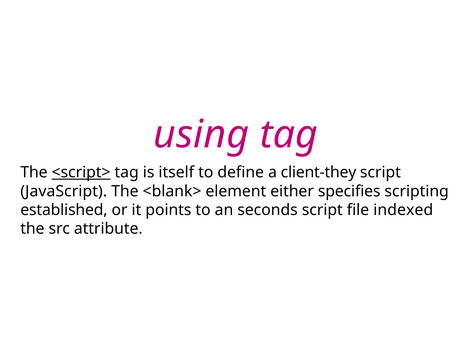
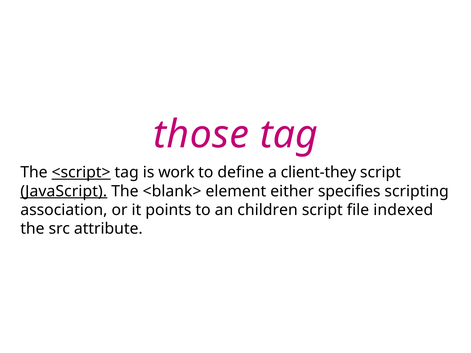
using: using -> those (201, 135)
itself: itself -> work (176, 172)
JavaScript underline: none -> present (64, 191)
established: established -> association (64, 210)
seconds: seconds -> children (268, 210)
